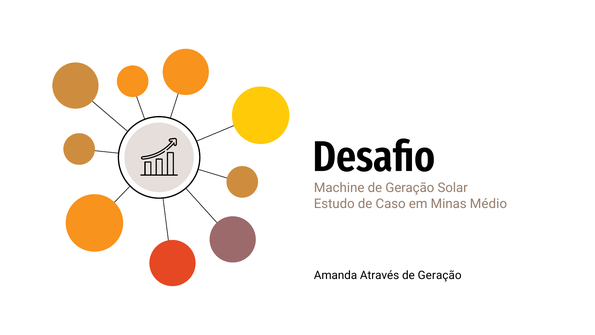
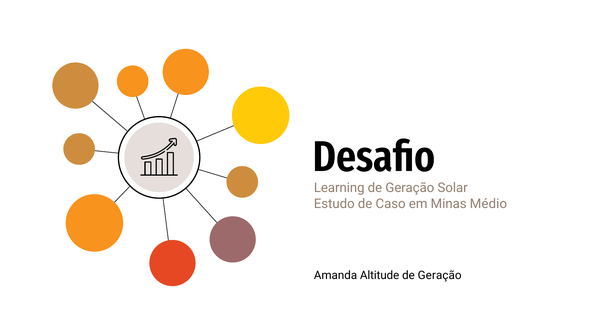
Machine: Machine -> Learning (339, 188)
Através: Através -> Altitude (380, 275)
